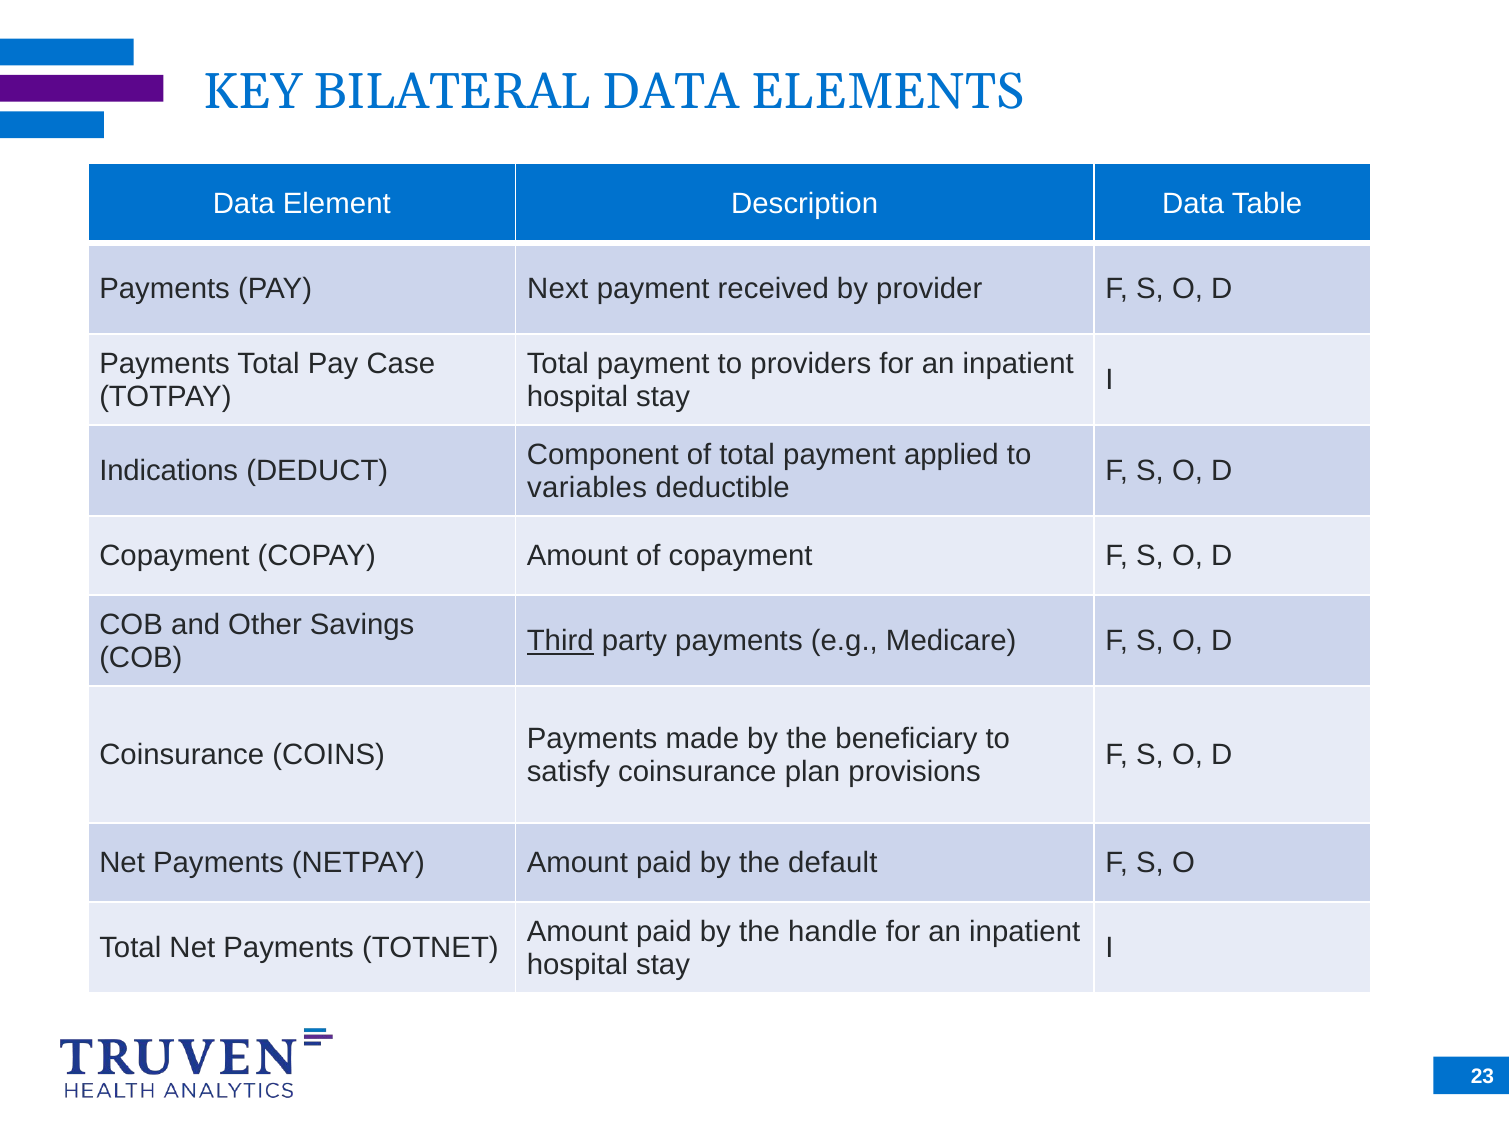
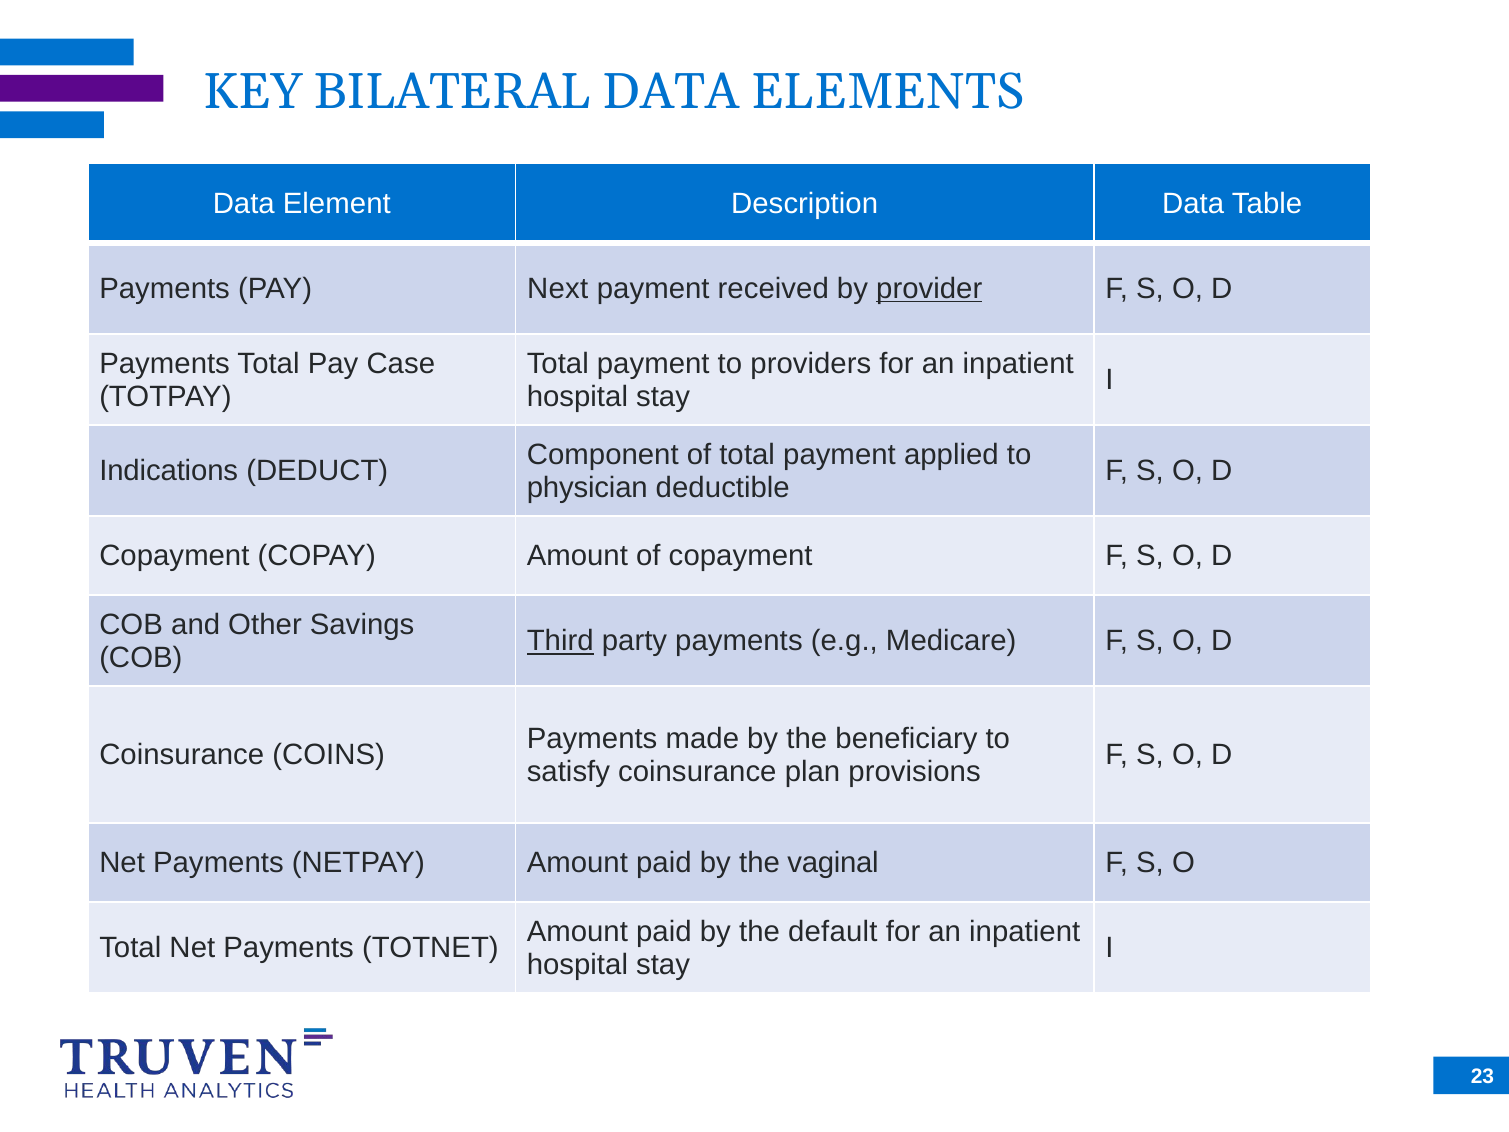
provider underline: none -> present (929, 289)
variables: variables -> physician (587, 487)
default: default -> vaginal (833, 863)
handle: handle -> default (833, 932)
